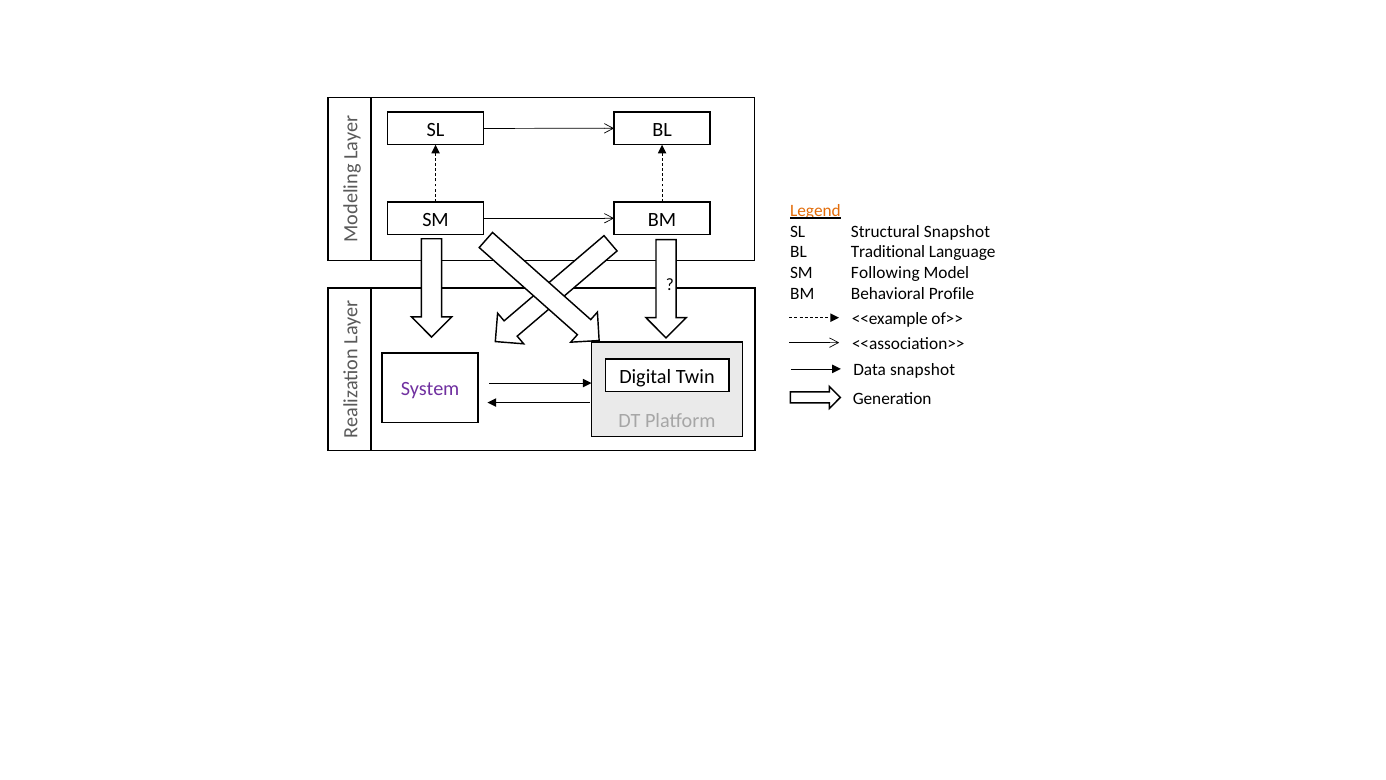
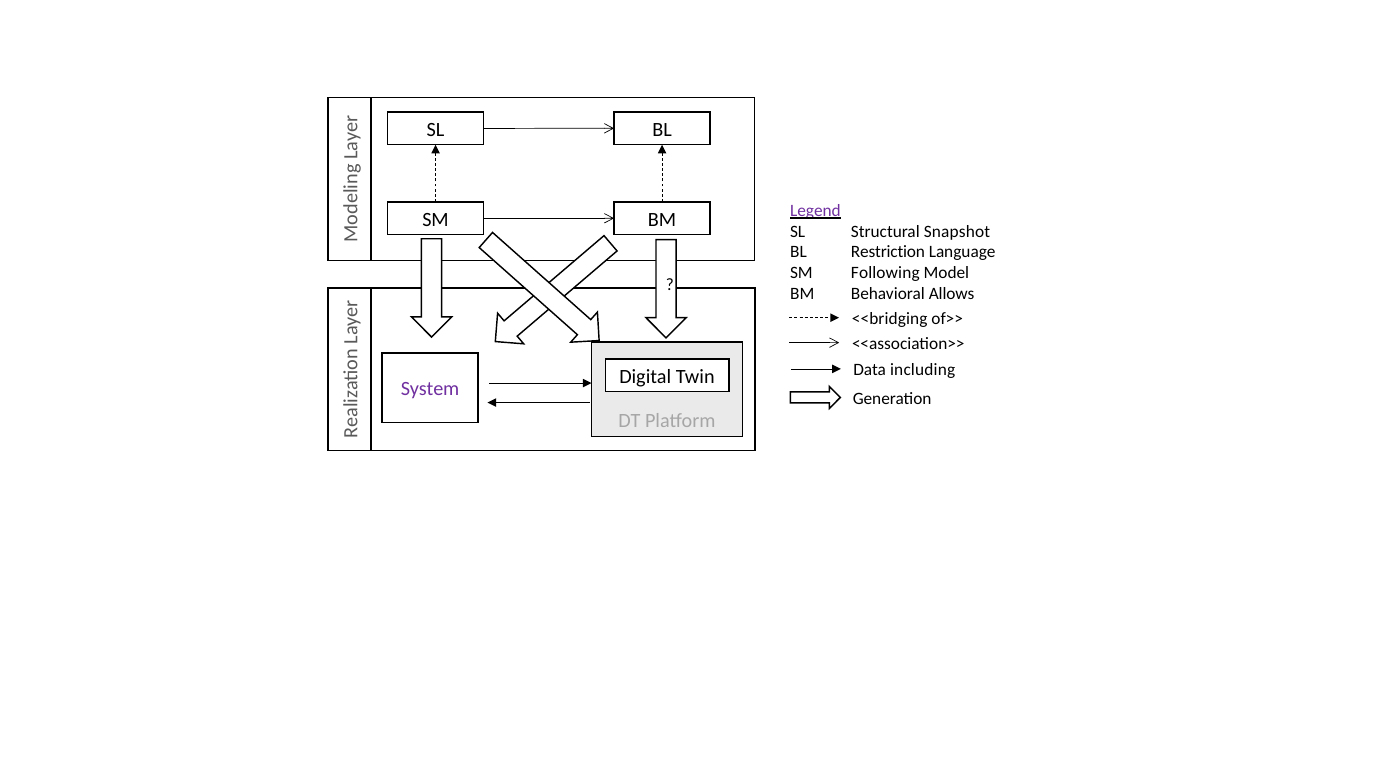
Legend colour: orange -> purple (815, 210)
Traditional: Traditional -> Restriction (888, 252)
Profile: Profile -> Allows (952, 294)
<<example: <<example -> <<bridging (890, 318)
Data snapshot: snapshot -> including (923, 370)
